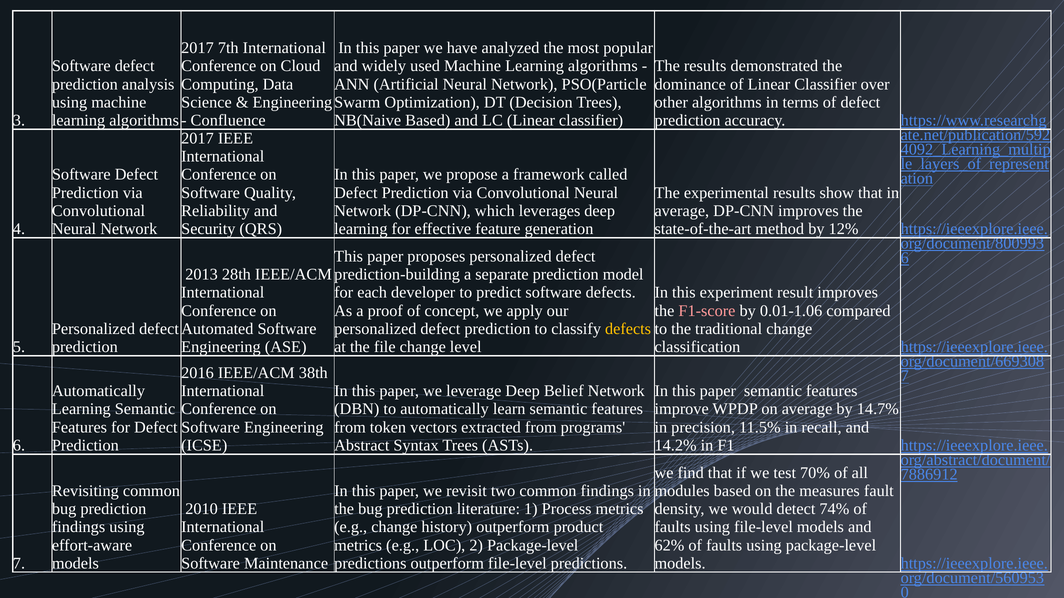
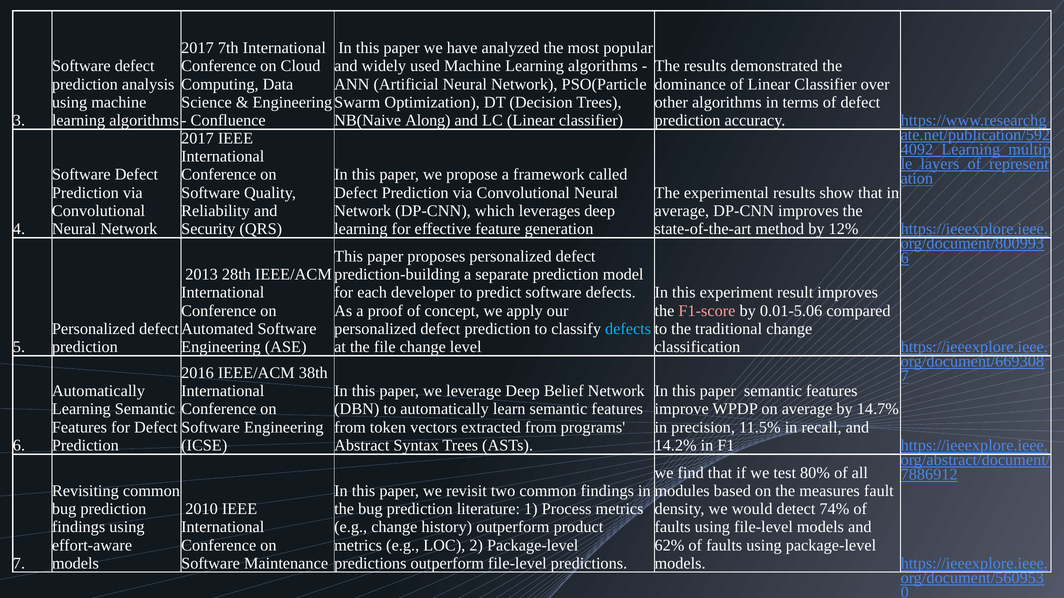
NB(Naive Based: Based -> Along (428, 120)
0.01-1.06: 0.01-1.06 -> 0.01-5.06 (791, 311)
defects colour: yellow -> light blue (628, 329)
70%: 70% -> 80% (815, 473)
